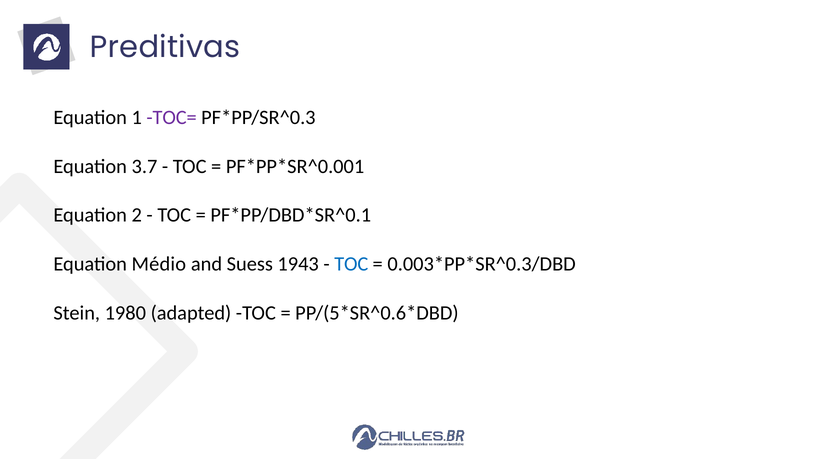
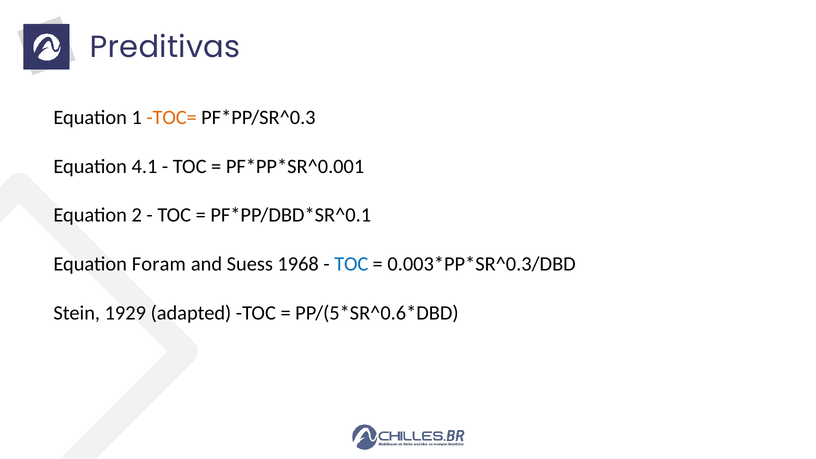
TOC= colour: purple -> orange (172, 117)
3.7: 3.7 -> 4.1 (144, 166)
Médio: Médio -> Foram (159, 264)
1943: 1943 -> 1968 (298, 264)
1980: 1980 -> 1929 (125, 313)
